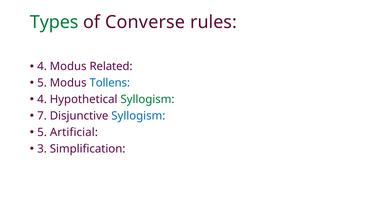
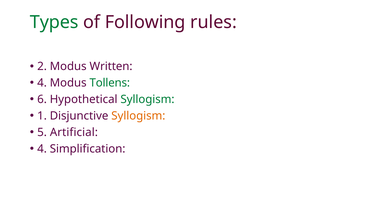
Converse: Converse -> Following (145, 22)
4: 4 -> 2 (42, 66)
Related: Related -> Written (111, 66)
5: 5 -> 4 (42, 83)
Tollens colour: blue -> green (110, 83)
4: 4 -> 6 (42, 99)
7: 7 -> 1 (42, 116)
Syllogism colour: blue -> orange (138, 116)
3: 3 -> 4 (42, 148)
